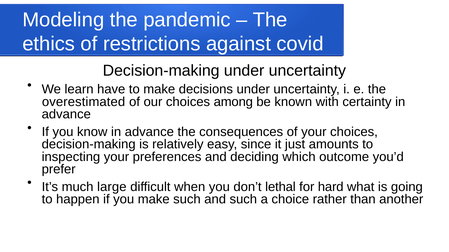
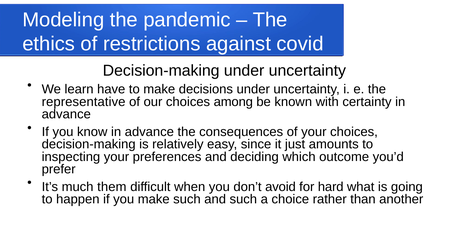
overestimated: overestimated -> representative (84, 102)
large: large -> them (112, 187)
lethal: lethal -> avoid (280, 187)
